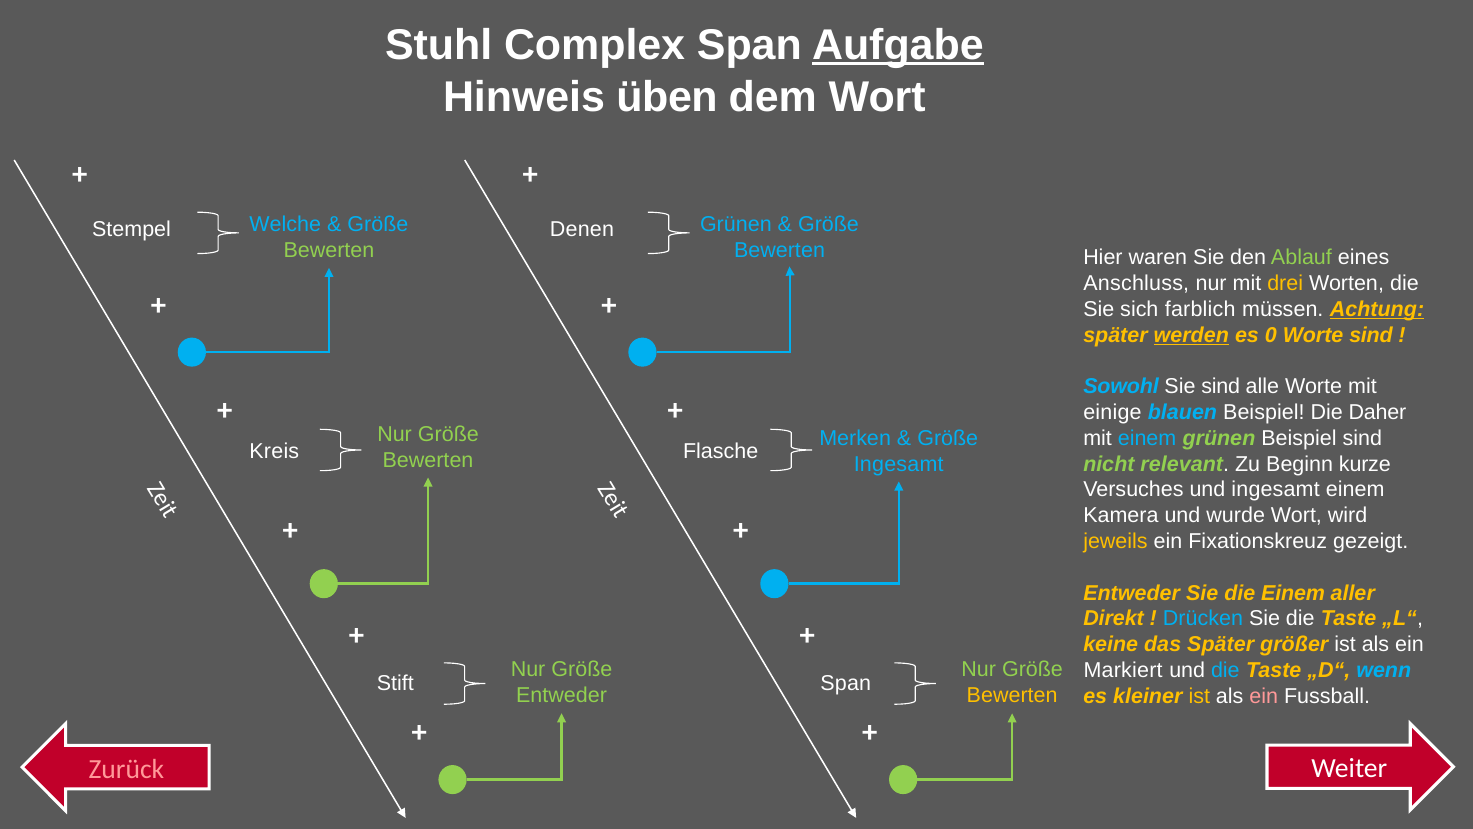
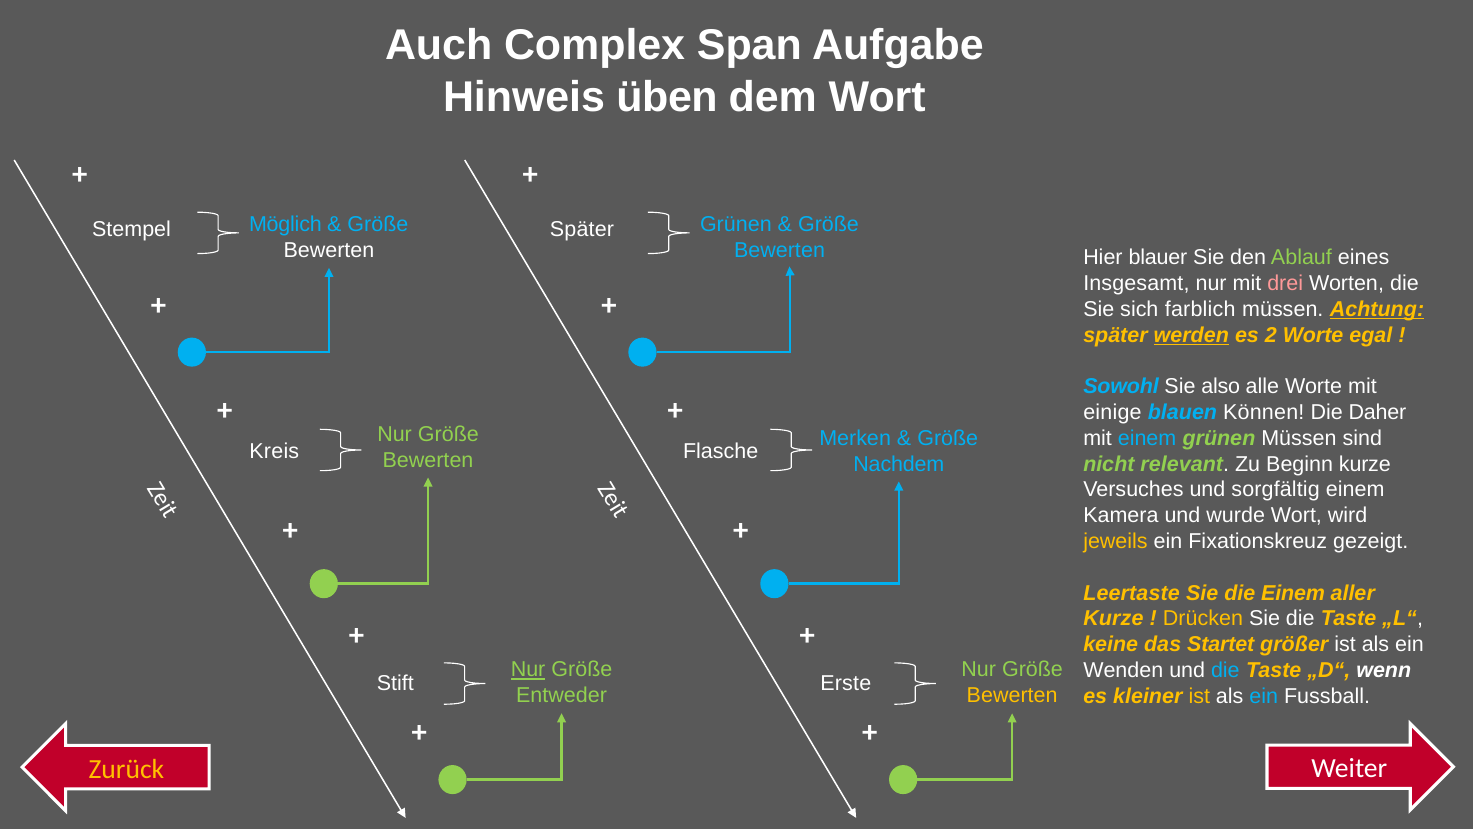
Stuhl: Stuhl -> Auch (439, 45)
Aufgabe underline: present -> none (898, 45)
Welche: Welche -> Möglich (285, 224)
Denen: Denen -> Später (582, 230)
Bewerten colour: light green -> white (329, 250)
waren: waren -> blauer (1158, 257)
Anschluss: Anschluss -> Insgesamt (1136, 283)
drei colour: yellow -> pink (1285, 283)
0: 0 -> 2 (1271, 335)
Worte sind: sind -> egal (1371, 335)
Sie sind: sind -> also (1221, 386)
blauen Beispiel: Beispiel -> Können (1264, 412)
grünen Beispiel: Beispiel -> Müssen (1299, 438)
Ingesamt: Ingesamt -> Nachdem (899, 464)
und ingesamt: ingesamt -> sorgfältig (1276, 490)
Entweder: Entweder -> Leertaste (1132, 593)
Direkt: Direkt -> Kurze (1113, 618)
Drücken colour: light blue -> yellow (1203, 618)
das Später: Später -> Startet (1221, 644)
Nur underline: none -> present (528, 670)
Markiert: Markiert -> Wenden (1123, 670)
wenn colour: light blue -> white (1384, 670)
Span: Span -> Erste (846, 683)
ein colour: pink -> light blue (1264, 696)
Zurück colour: pink -> yellow (126, 769)
